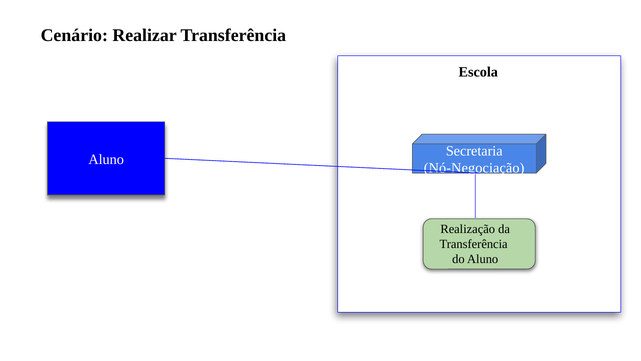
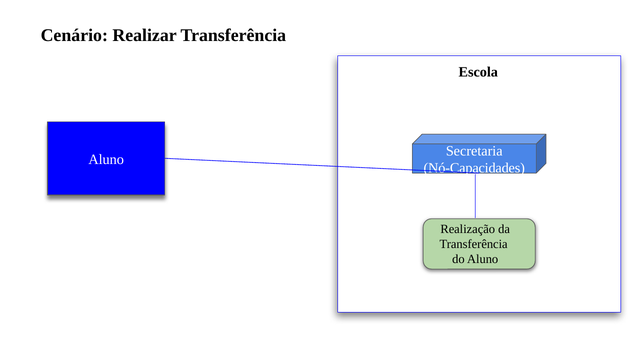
Nó-Negociação: Nó-Negociação -> Nó-Capacidades (474, 168)
